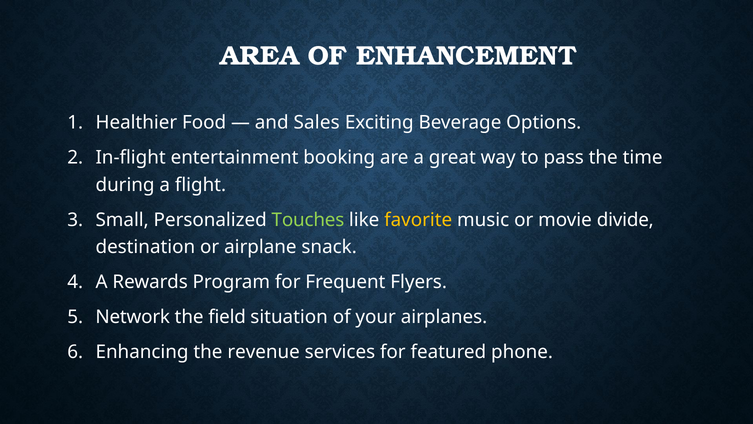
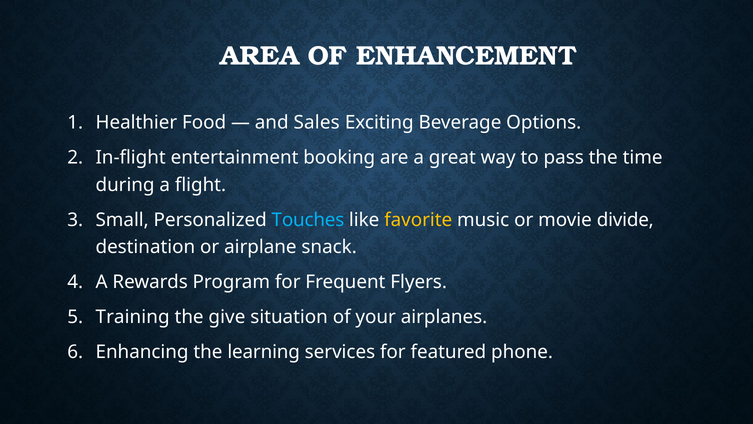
Touches colour: light green -> light blue (308, 220)
Network: Network -> Training (133, 317)
field: field -> give (227, 317)
revenue: revenue -> learning (264, 352)
